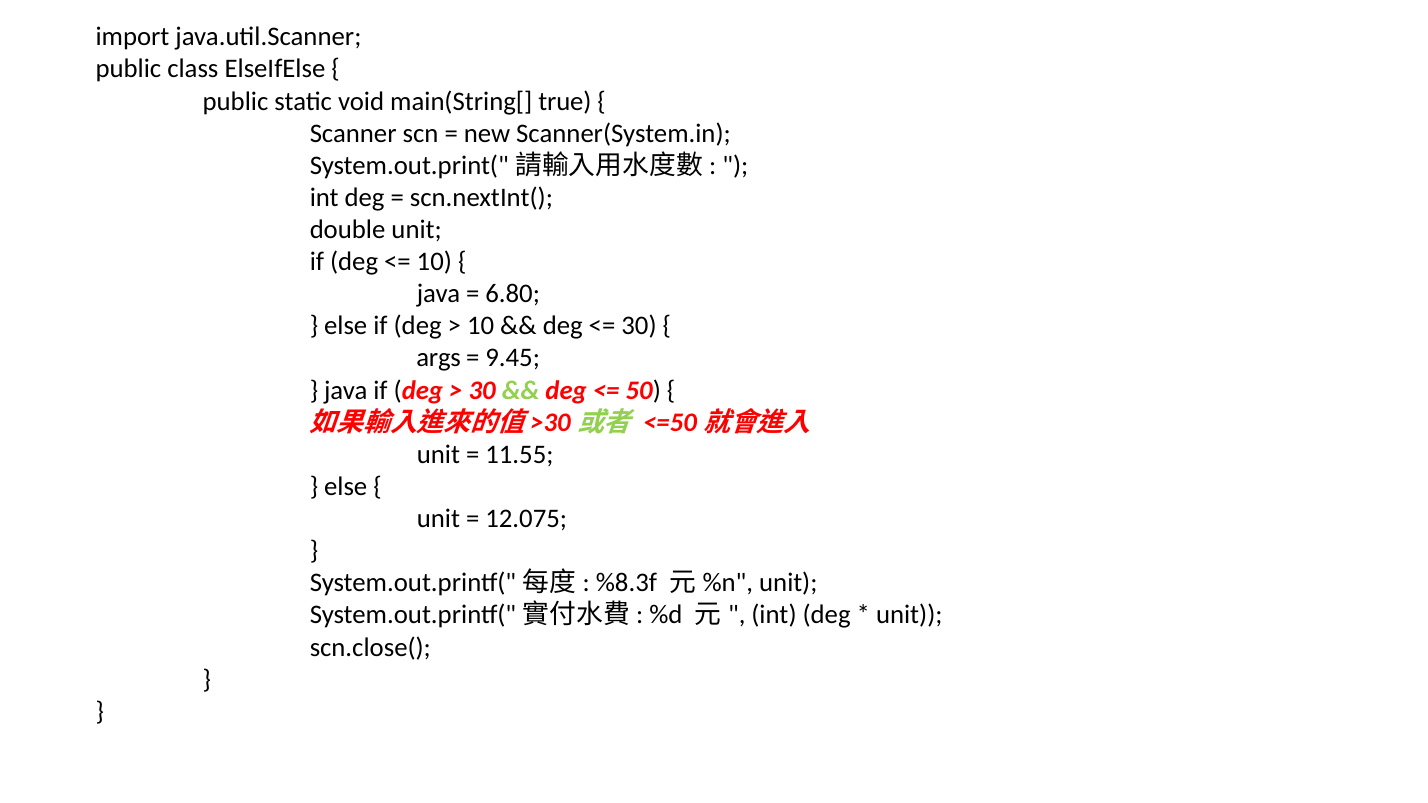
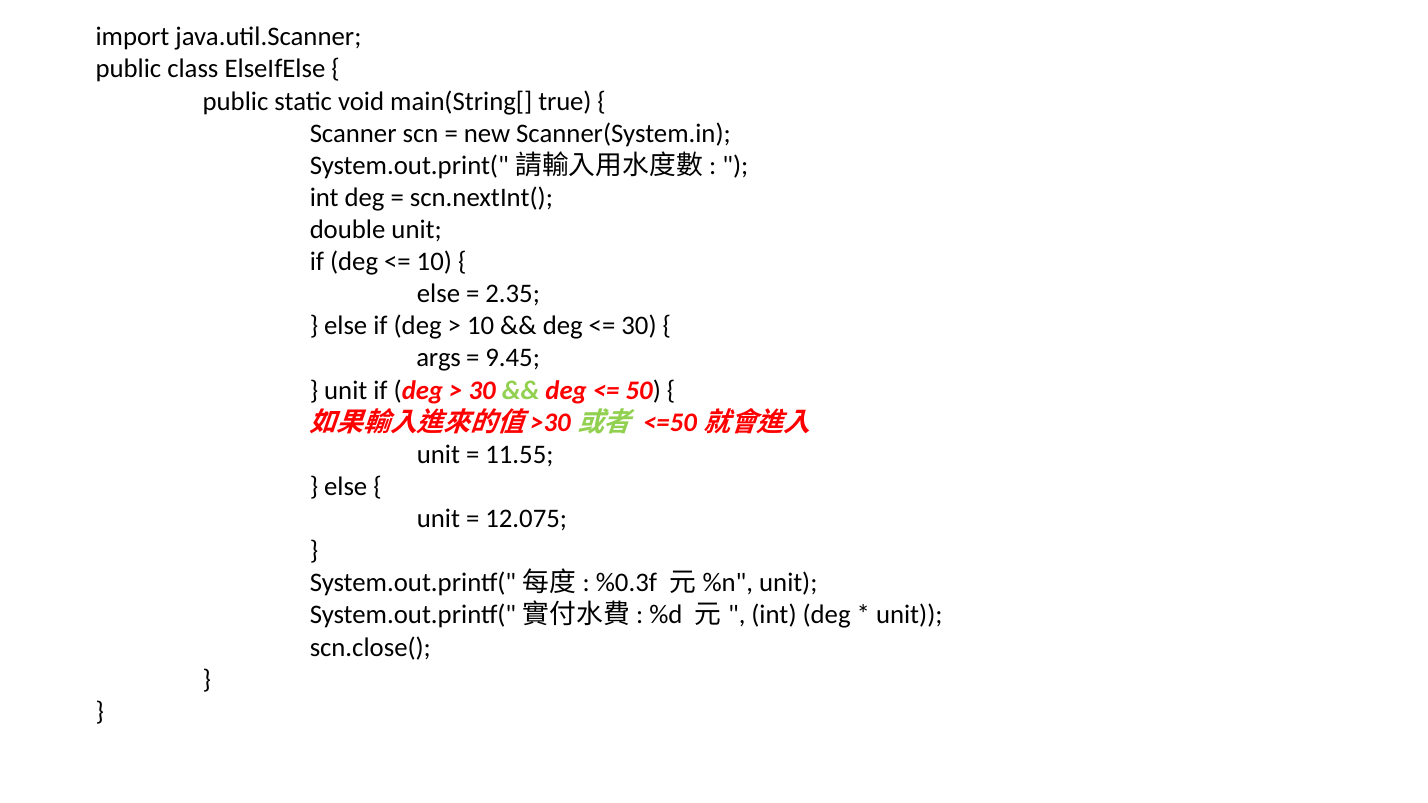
java: java -> else (438, 294)
6.80: 6.80 -> 2.35 (513, 294)
java: java -> unit (346, 390)
%8.3f: %8.3f -> %0.3f (626, 583)
